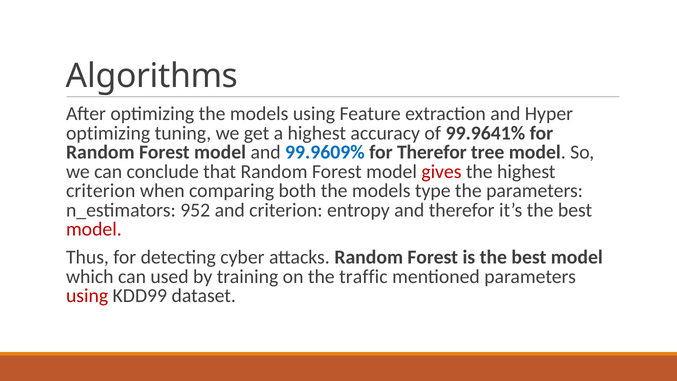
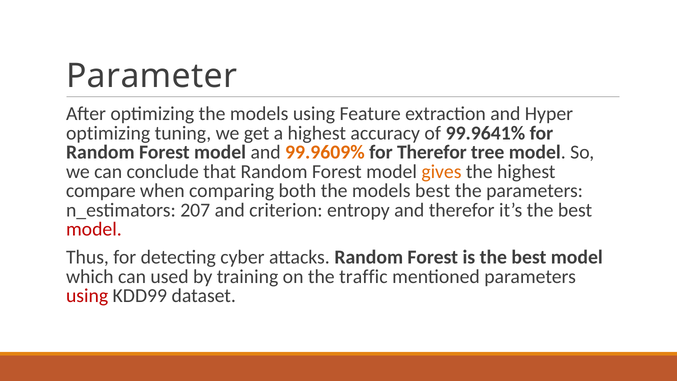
Algorithms: Algorithms -> Parameter (152, 76)
99.9609% colour: blue -> orange (325, 152)
gives colour: red -> orange (441, 172)
criterion: criterion -> compare (101, 191)
models type: type -> best (433, 191)
952: 952 -> 207 (195, 210)
